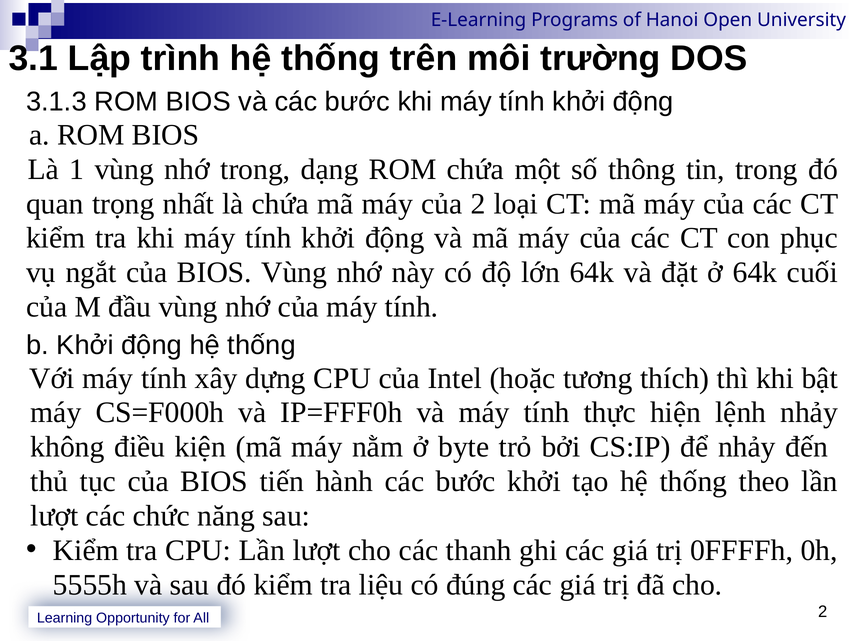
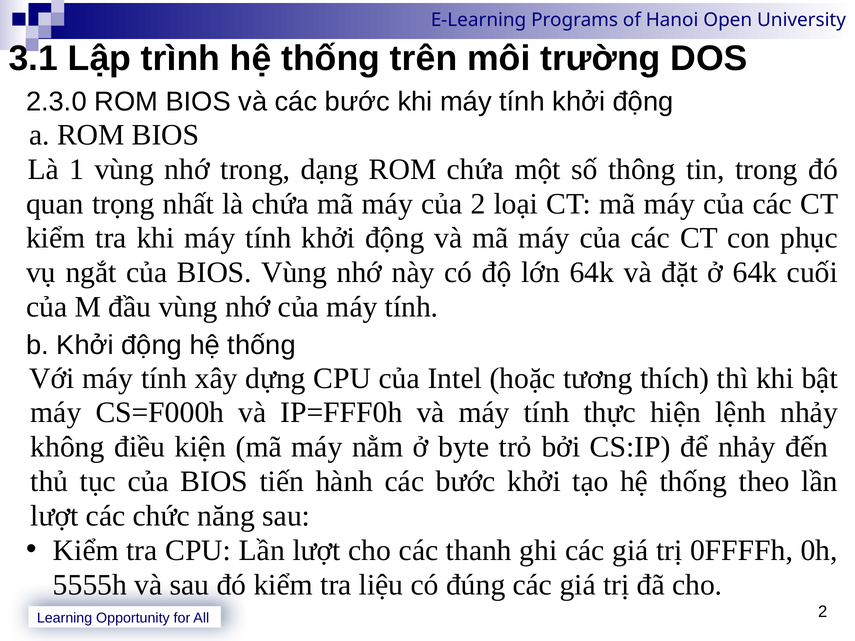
3.1.3: 3.1.3 -> 2.3.0 (56, 102)
